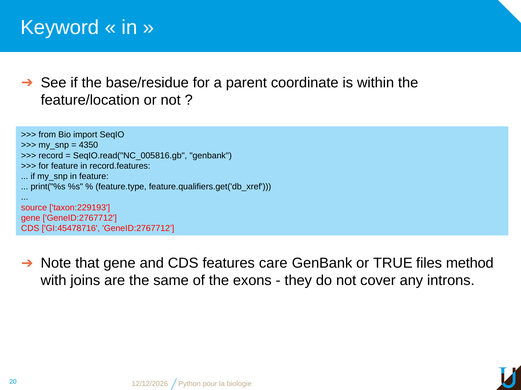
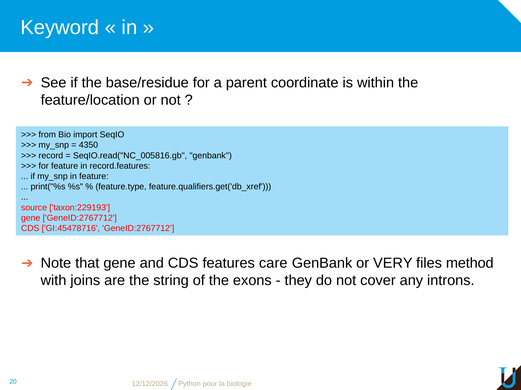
TRUE: TRUE -> VERY (393, 264)
same: same -> string (171, 281)
